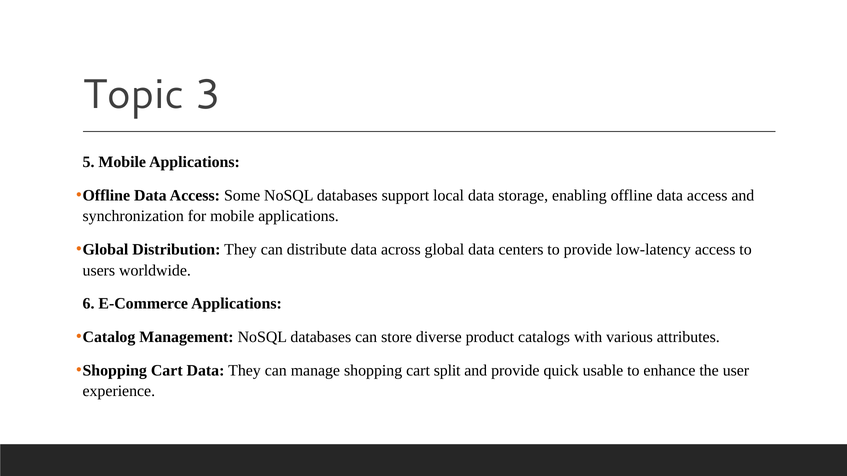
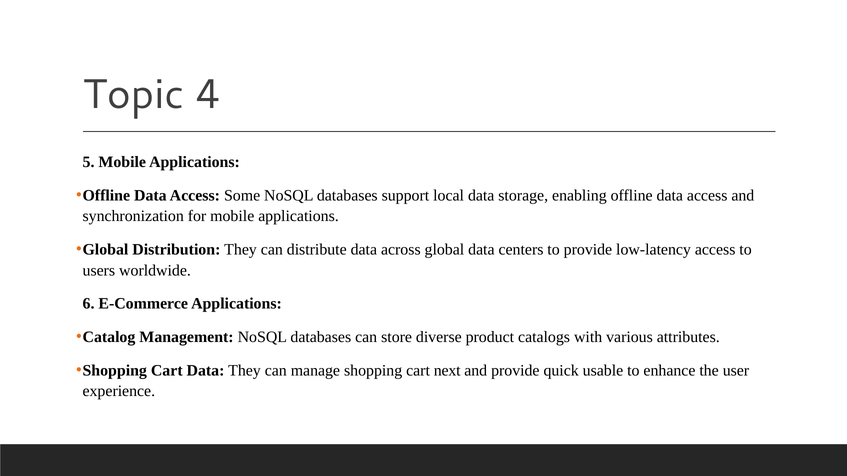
3: 3 -> 4 (208, 95)
split: split -> next (447, 371)
